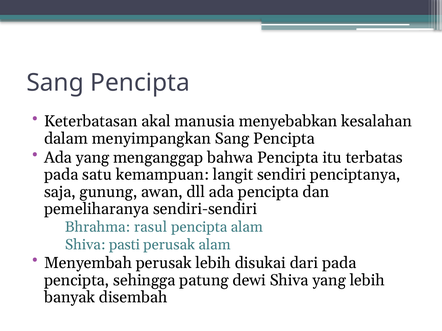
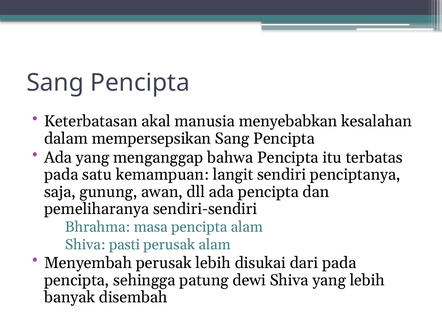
menyimpangkan: menyimpangkan -> mempersepsikan (151, 139)
rasul: rasul -> masa (151, 227)
